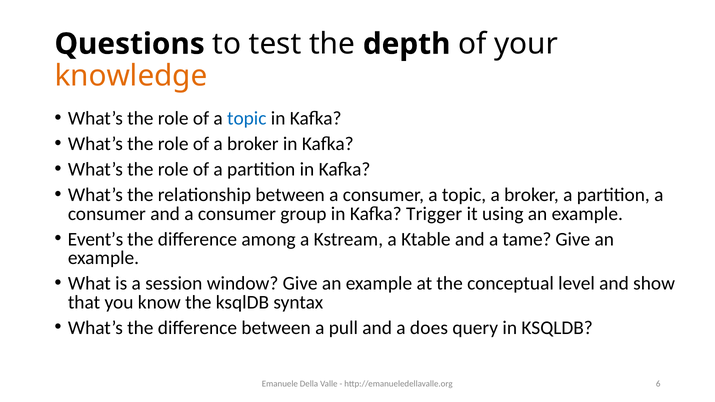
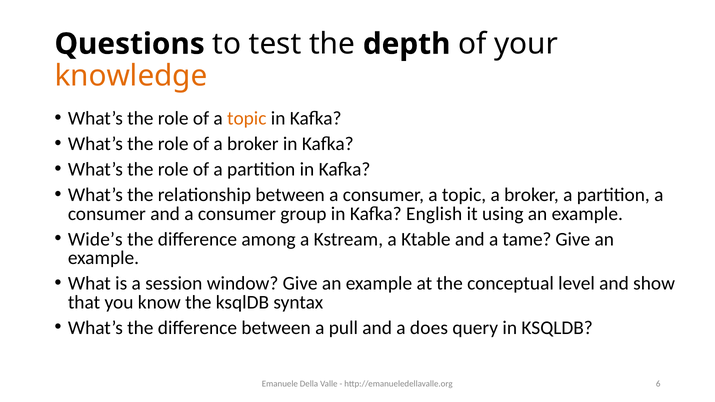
topic colour: blue -> orange (247, 118)
Trigger: Trigger -> English (434, 214)
Event’s: Event’s -> Wide’s (95, 239)
